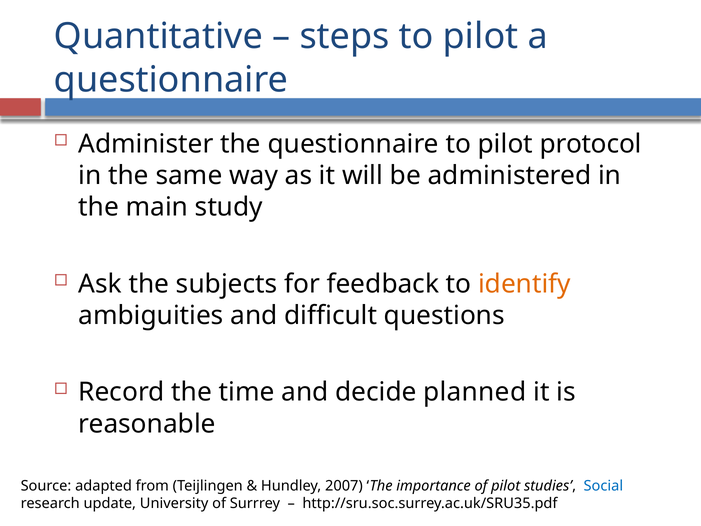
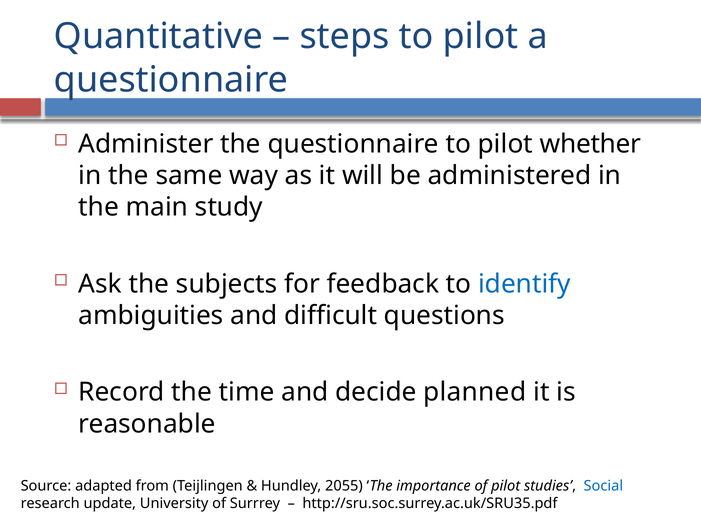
protocol: protocol -> whether (591, 144)
identify colour: orange -> blue (524, 284)
2007: 2007 -> 2055 (344, 486)
